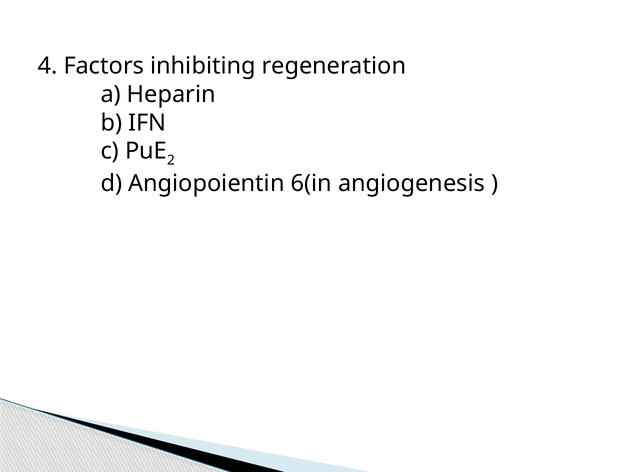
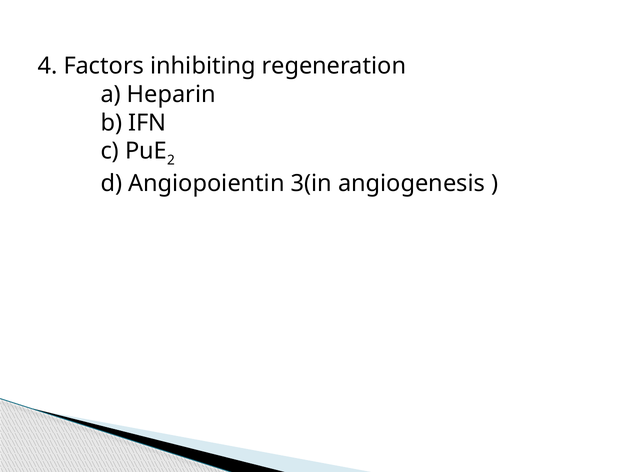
6(in: 6(in -> 3(in (311, 183)
